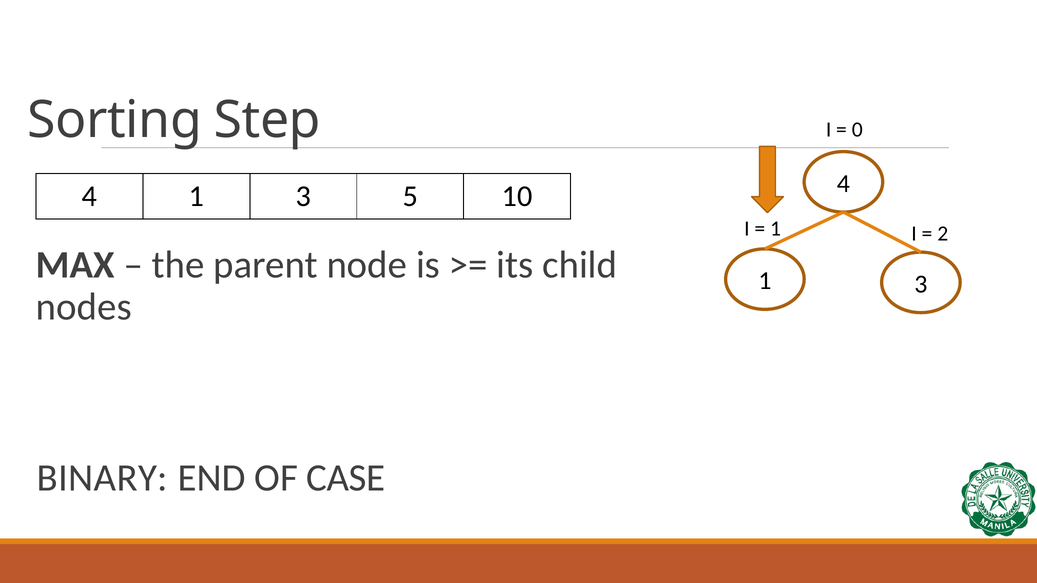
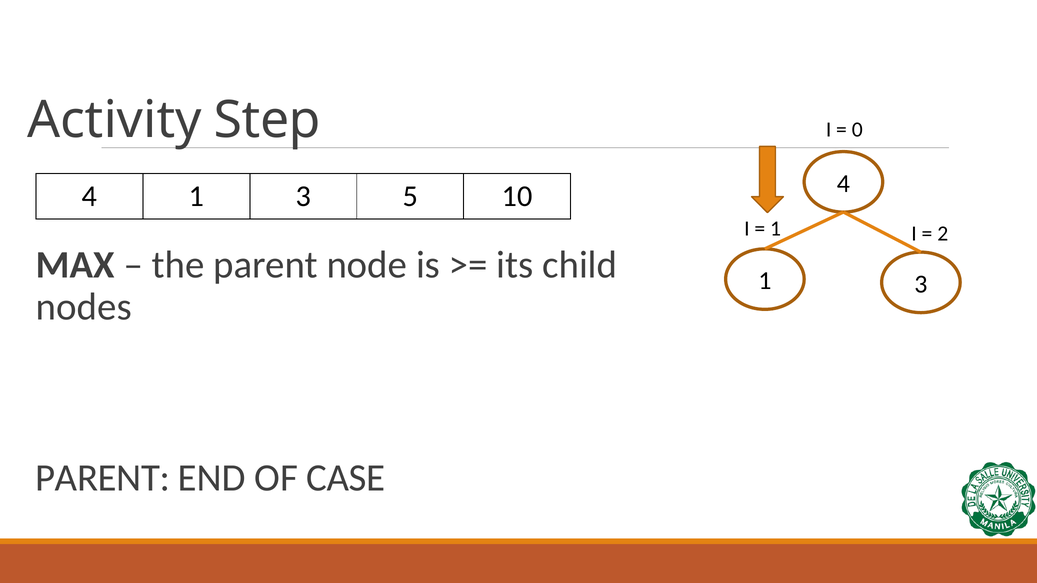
Sorting: Sorting -> Activity (114, 120)
BINARY: BINARY -> PARENT (103, 478)
